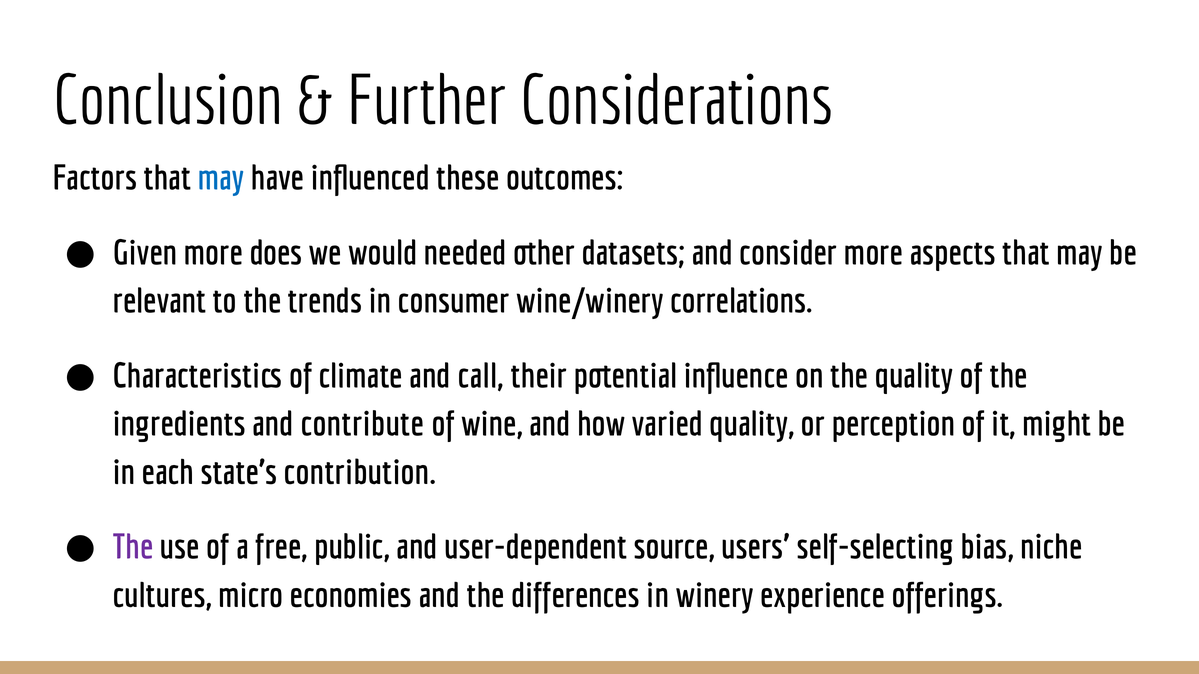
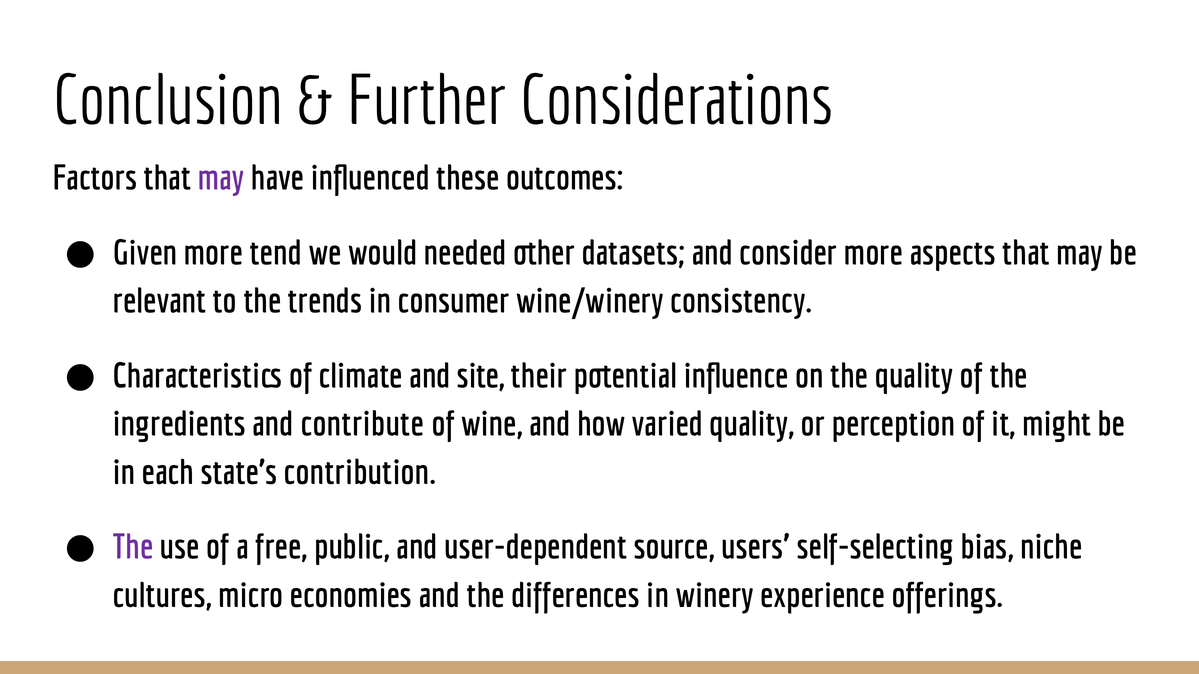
may colour: blue -> purple (221, 178)
does: does -> tend (276, 253)
correlations: correlations -> consistency (741, 302)
call: call -> site (481, 376)
